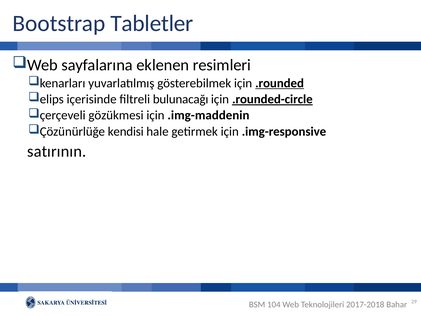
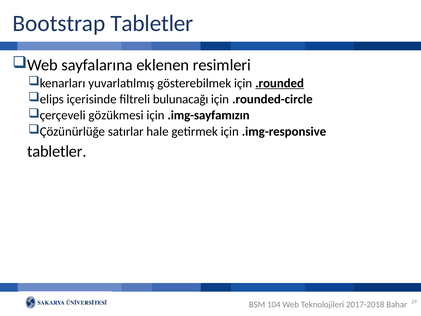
.rounded-circle underline: present -> none (272, 99)
.img-maddenin: .img-maddenin -> .img-sayfamızın (209, 115)
kendisi: kendisi -> satırlar (126, 131)
satırının: satırının -> tabletler (57, 151)
